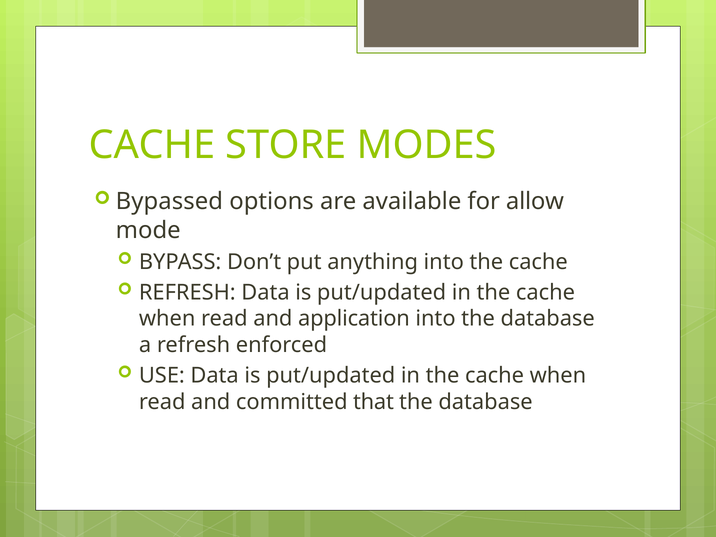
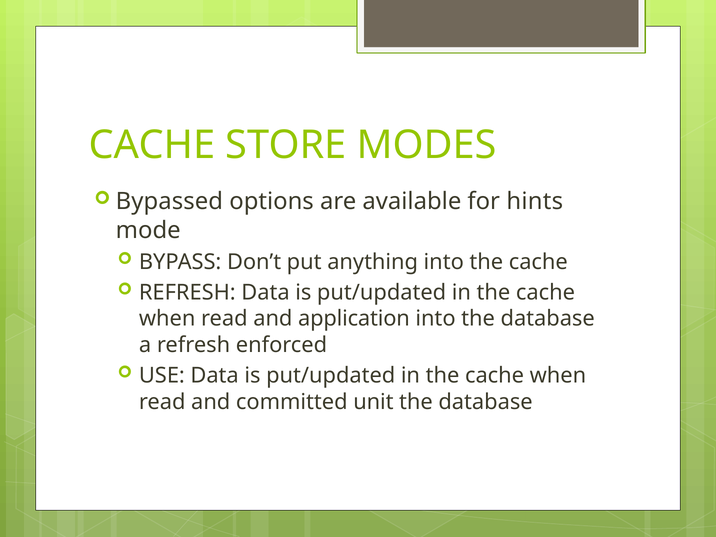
allow: allow -> hints (535, 202)
that: that -> unit (373, 402)
